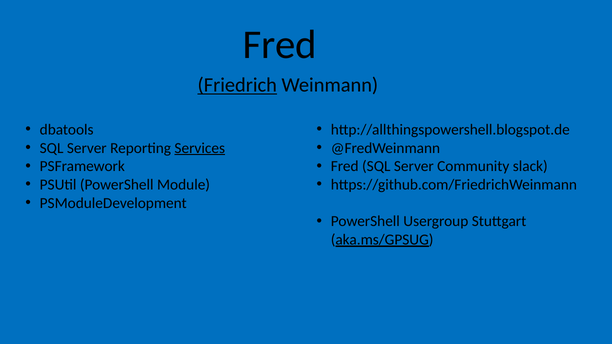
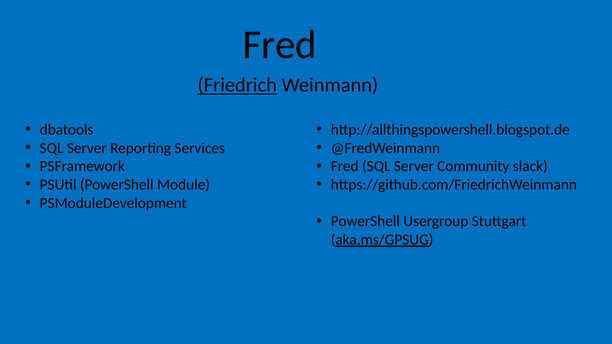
Services underline: present -> none (200, 148)
